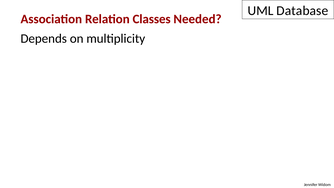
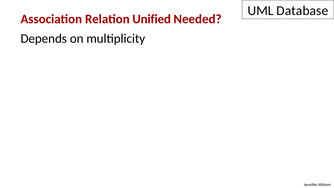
Classes: Classes -> Unified (152, 19)
